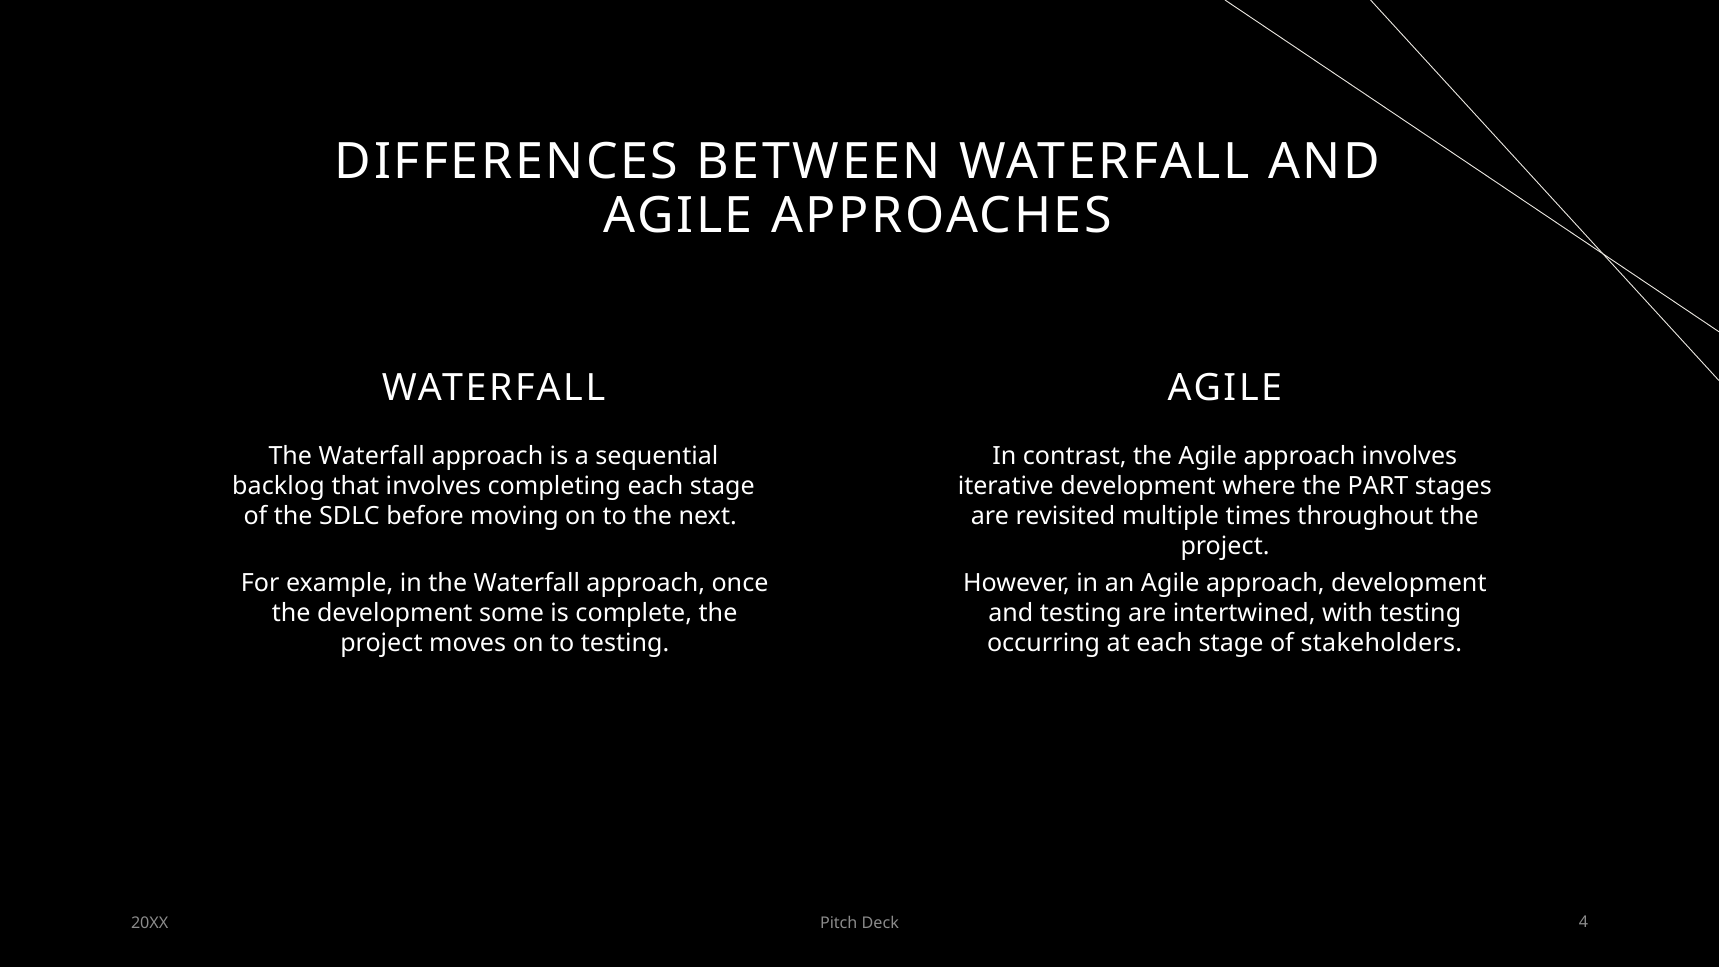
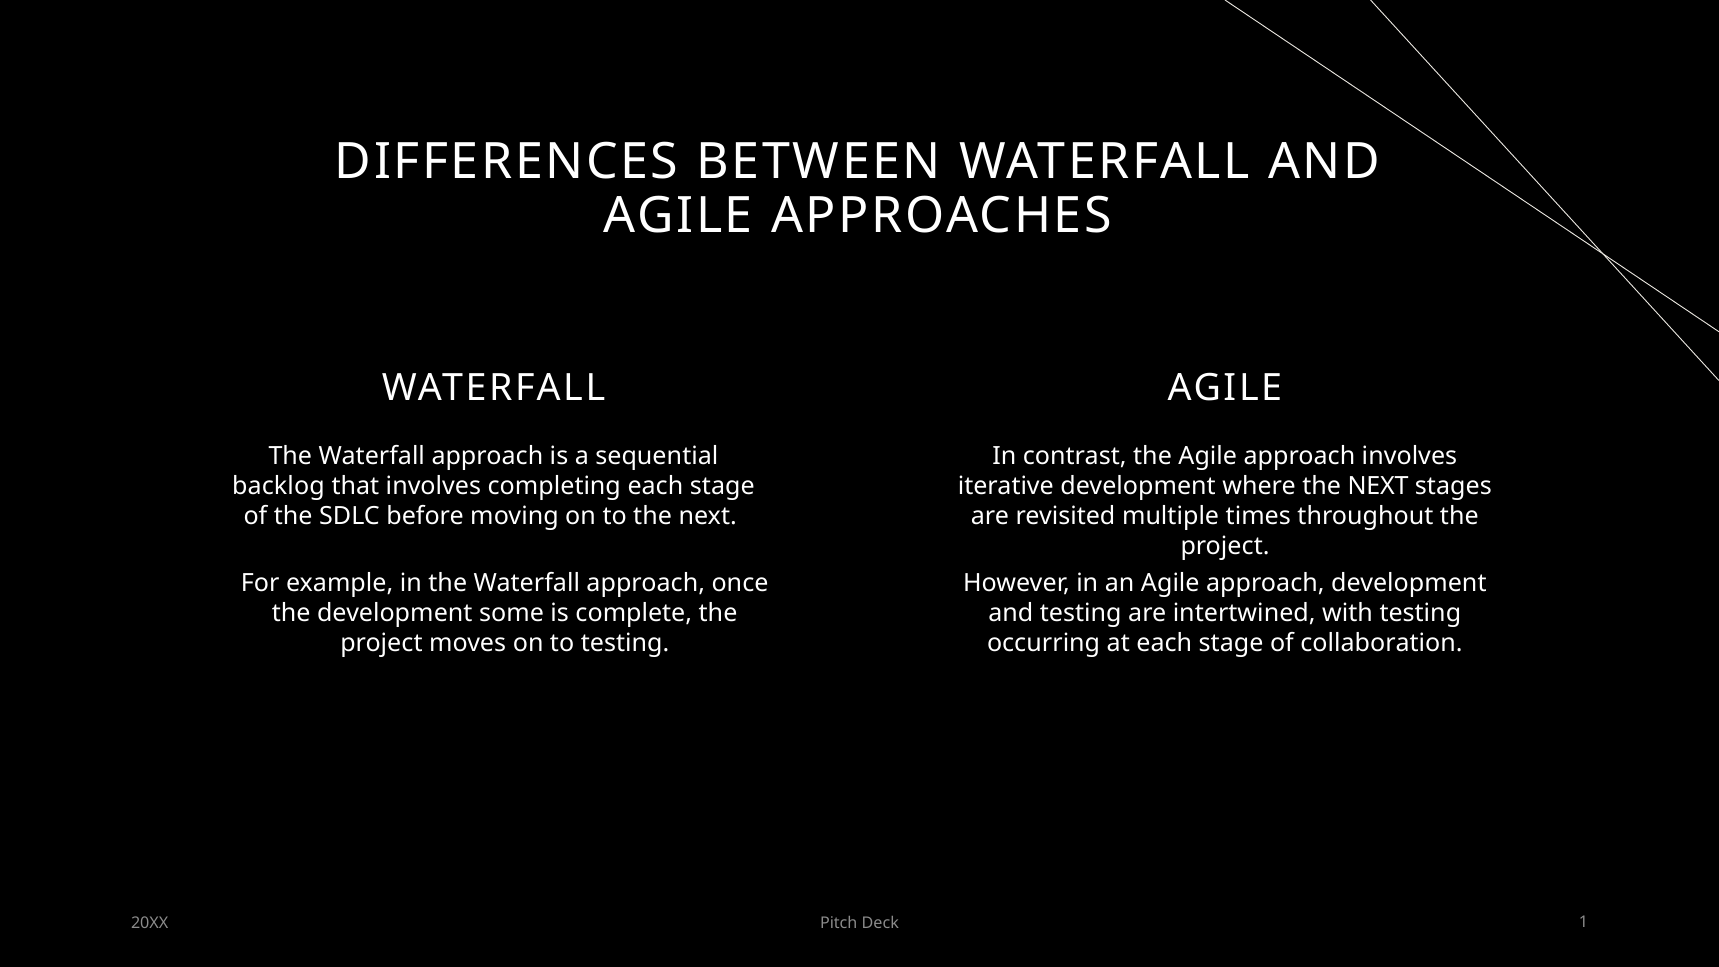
where the PART: PART -> NEXT (1378, 486)
stakeholders: stakeholders -> collaboration (1382, 644)
4: 4 -> 1 (1583, 922)
